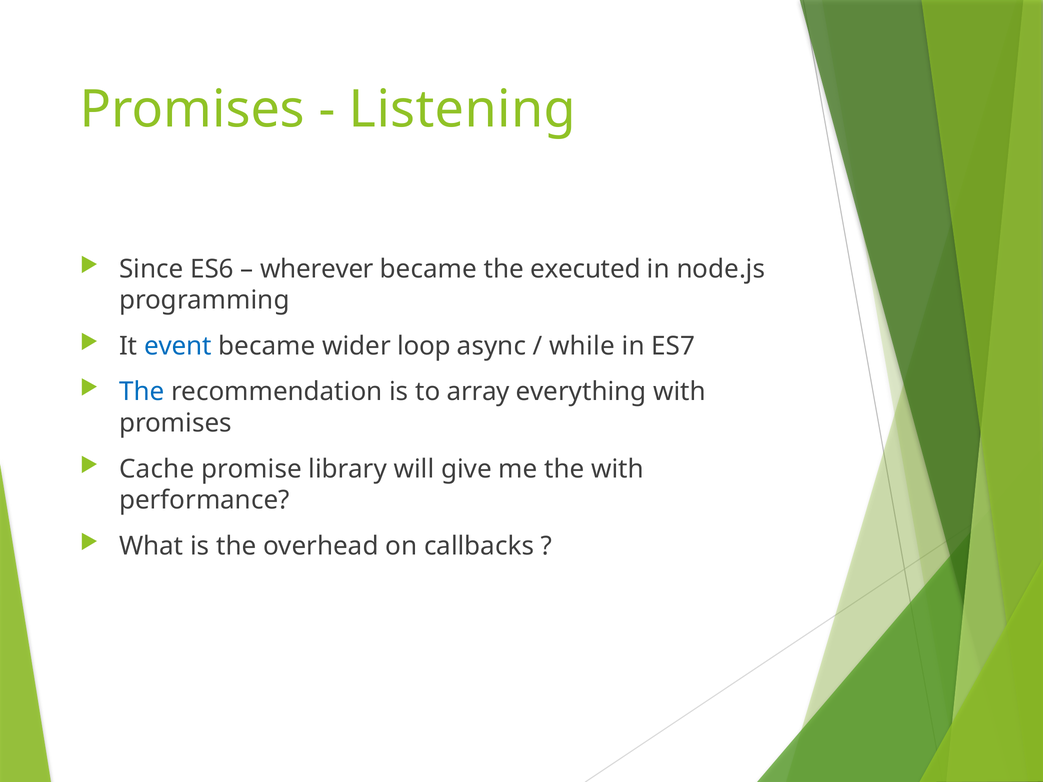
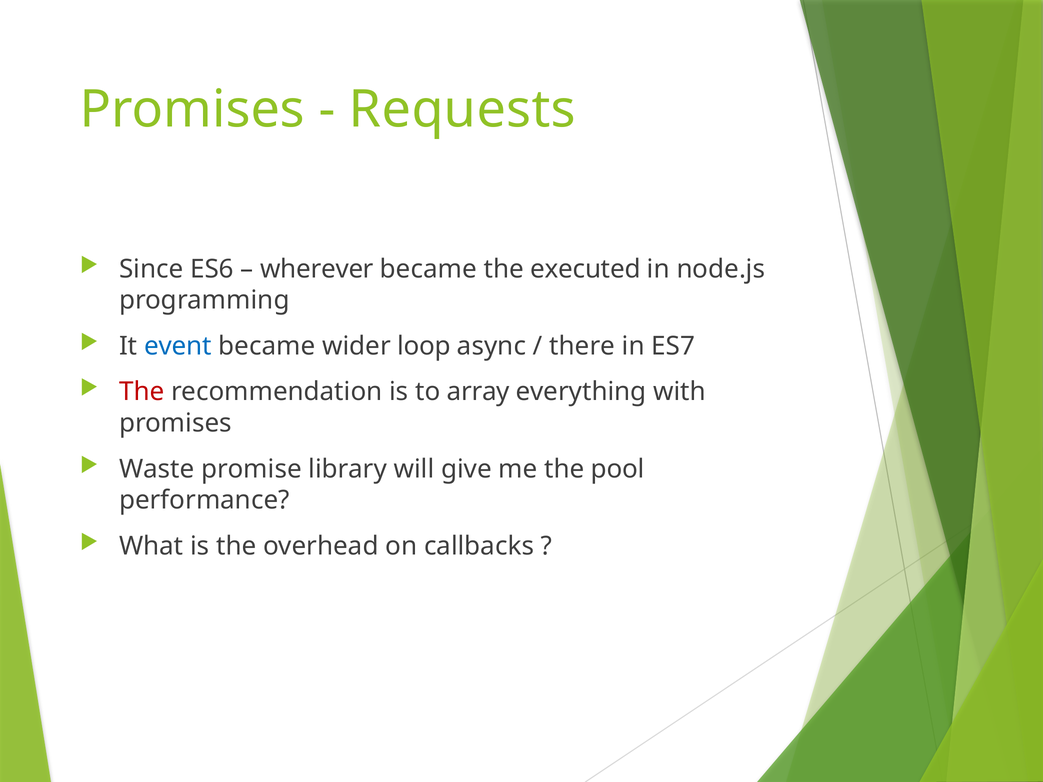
Listening: Listening -> Requests (462, 110)
while: while -> there (582, 346)
The colour: blue -> red (142, 392)
Cache: Cache -> Waste (157, 469)
the with: with -> pool (618, 469)
